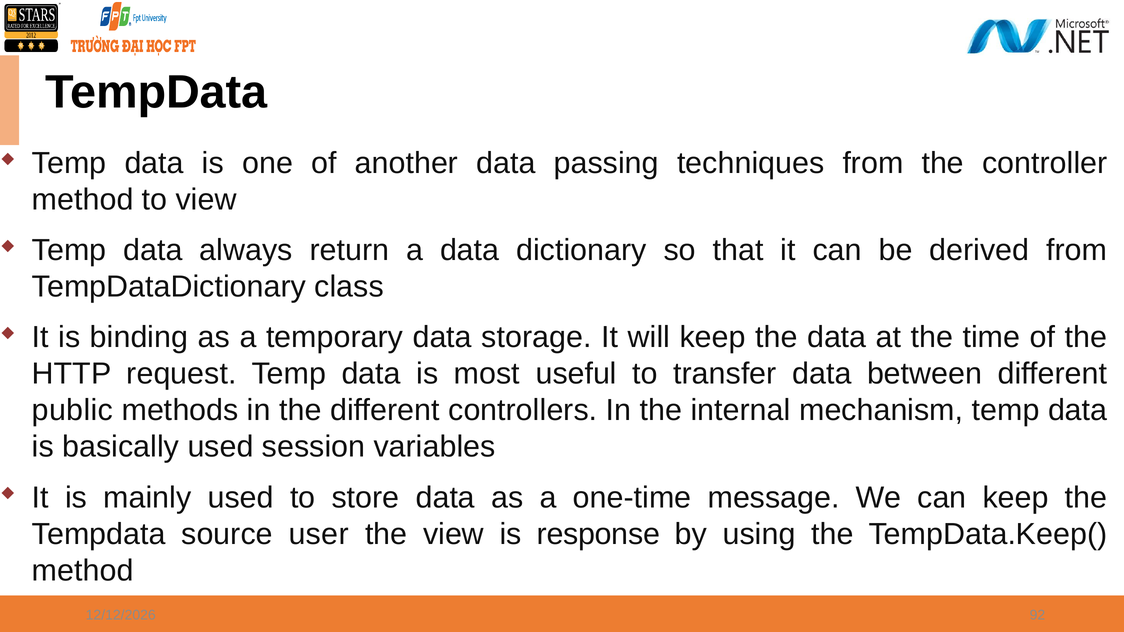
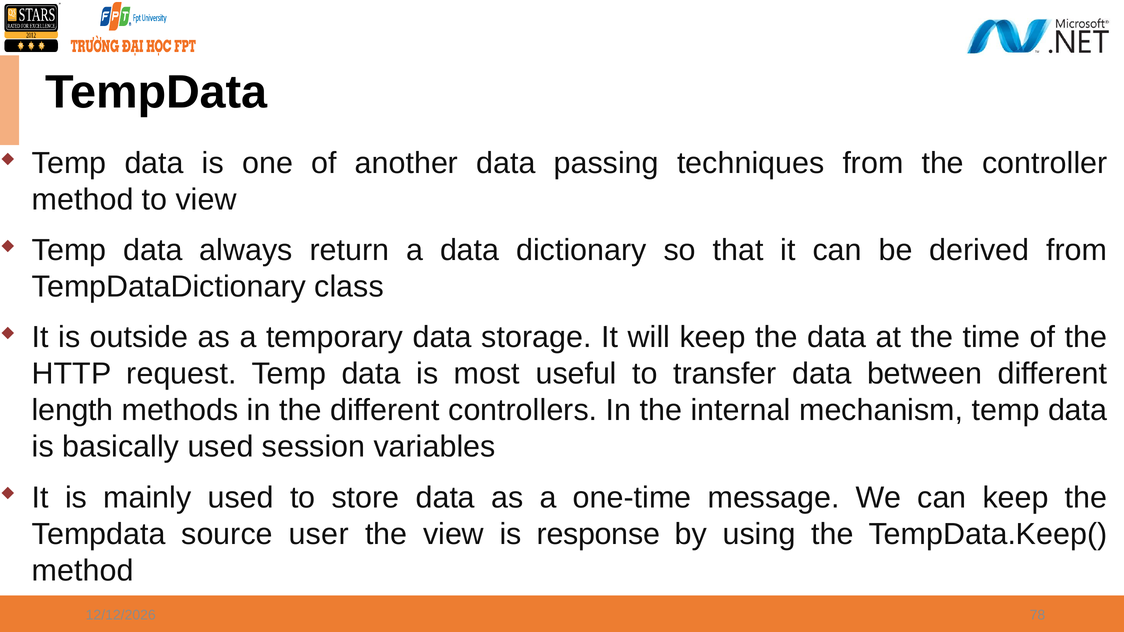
binding: binding -> outside (139, 338)
public: public -> length (73, 411)
92: 92 -> 78 (1037, 615)
